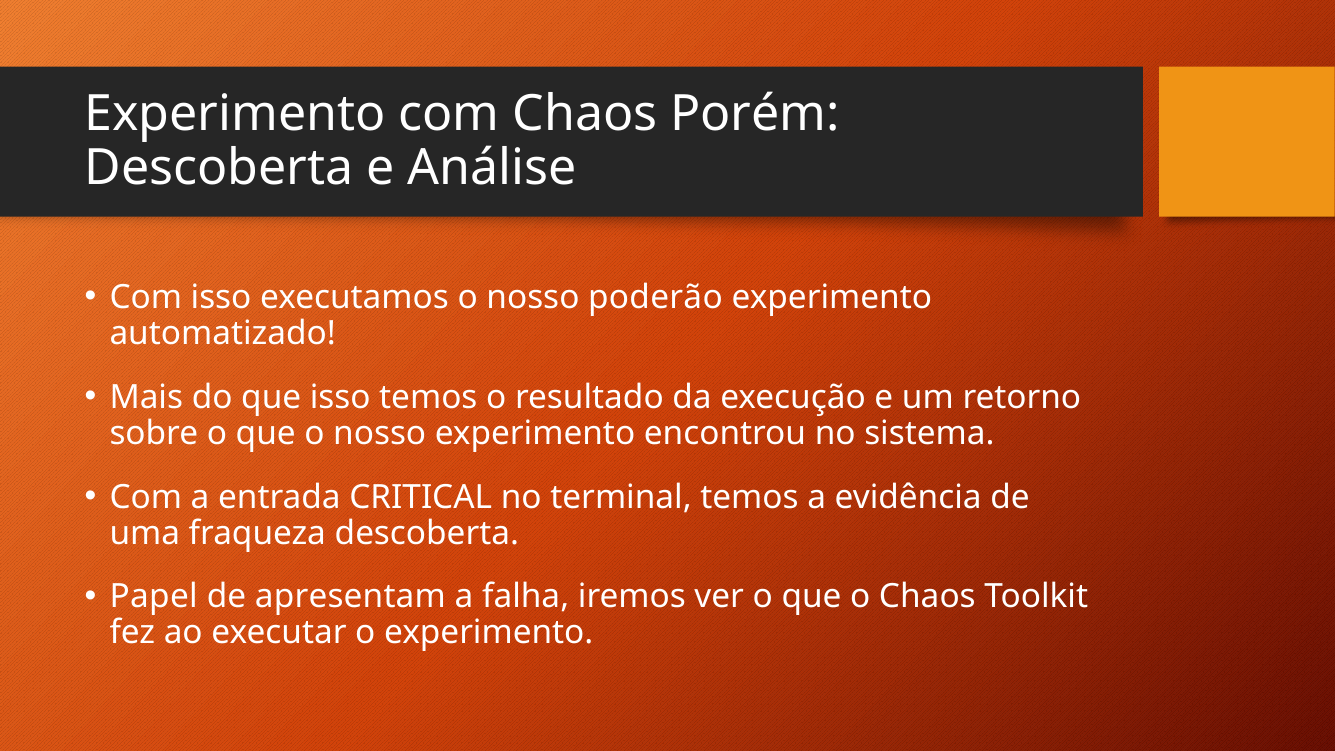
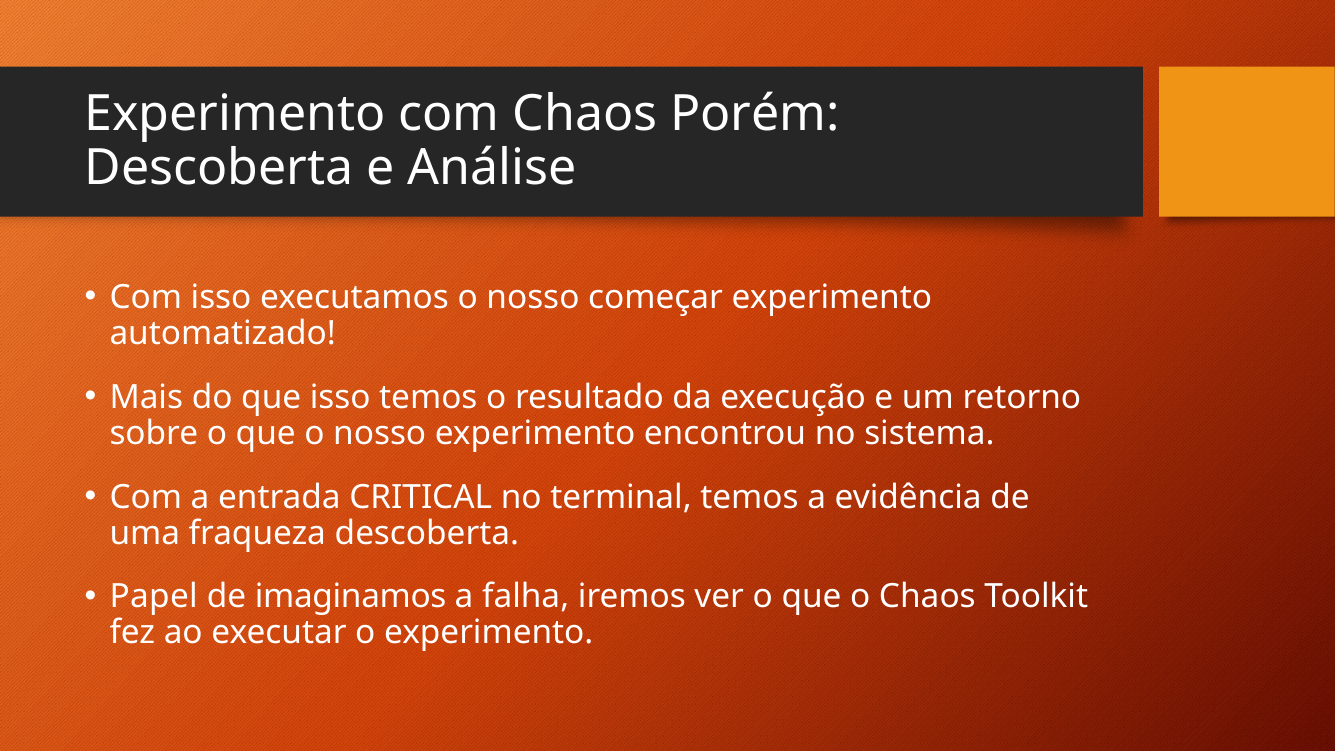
poderão: poderão -> começar (656, 297)
apresentam: apresentam -> imaginamos (351, 597)
